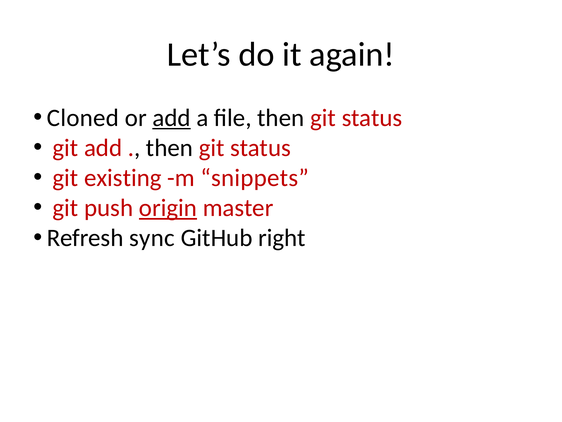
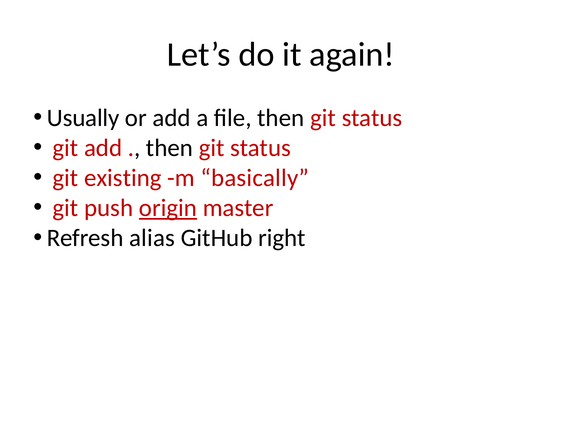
Cloned: Cloned -> Usually (83, 118)
add underline: present -> none (172, 118)
snippets: snippets -> basically (255, 178)
sync: sync -> alias (152, 238)
